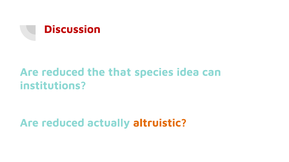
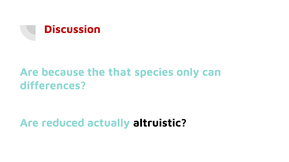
reduced: reduced -> because (63, 72)
idea: idea -> only (188, 72)
institutions: institutions -> differences (53, 86)
altruistic colour: orange -> black (160, 123)
